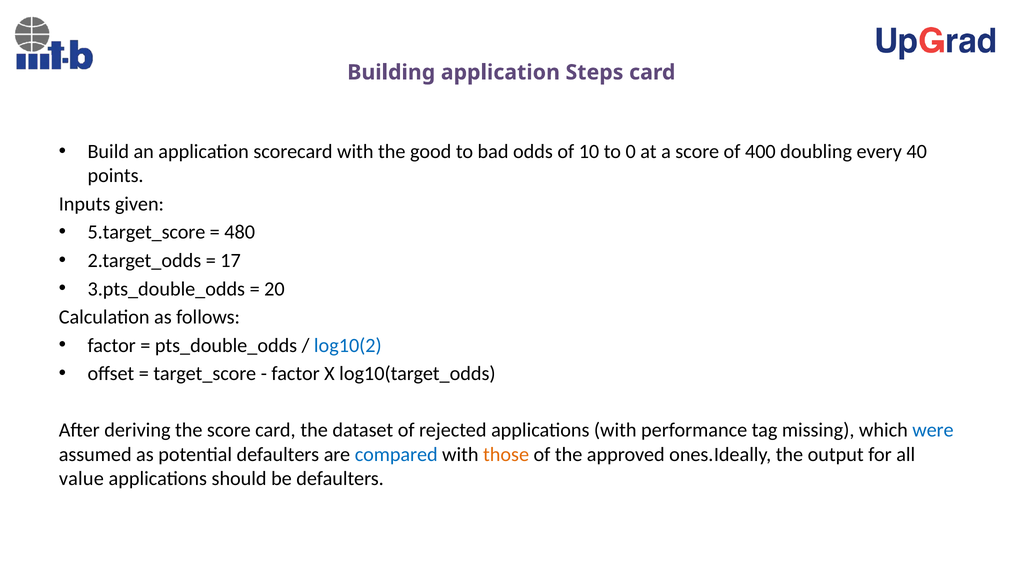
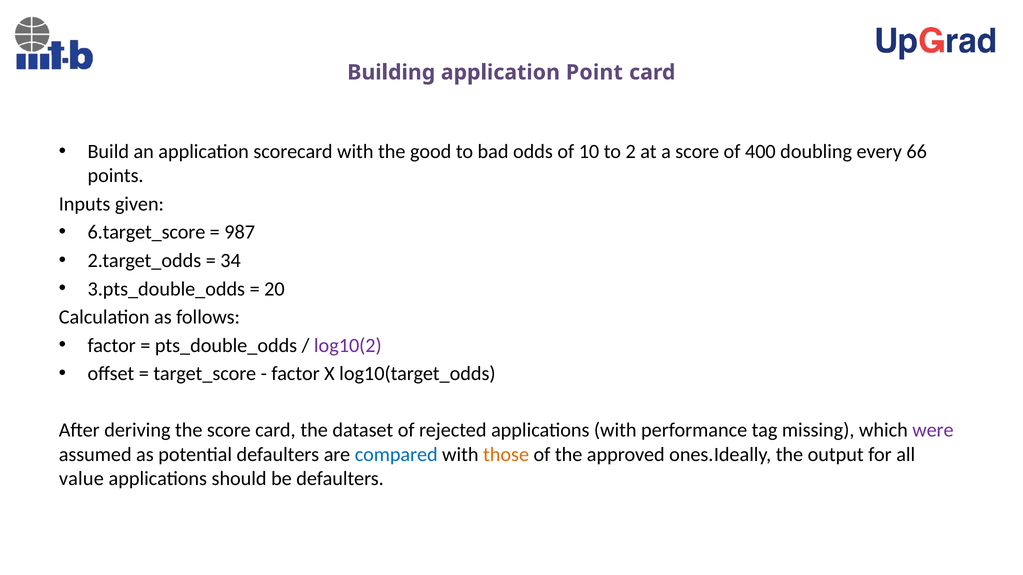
Steps: Steps -> Point (594, 72)
0: 0 -> 2 (631, 152)
40: 40 -> 66 (917, 152)
5.target_score: 5.target_score -> 6.target_score (146, 232)
480: 480 -> 987 (240, 232)
17: 17 -> 34 (231, 261)
log10(2 colour: blue -> purple (348, 346)
were colour: blue -> purple (933, 431)
